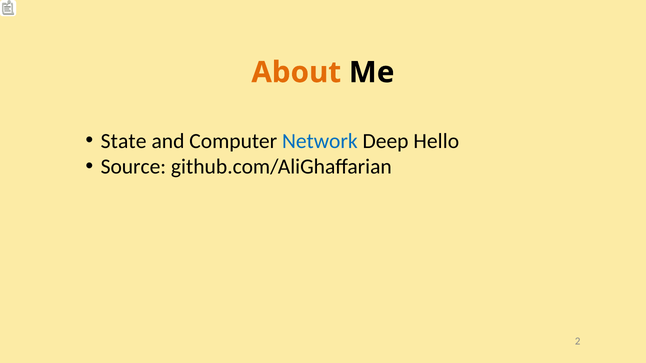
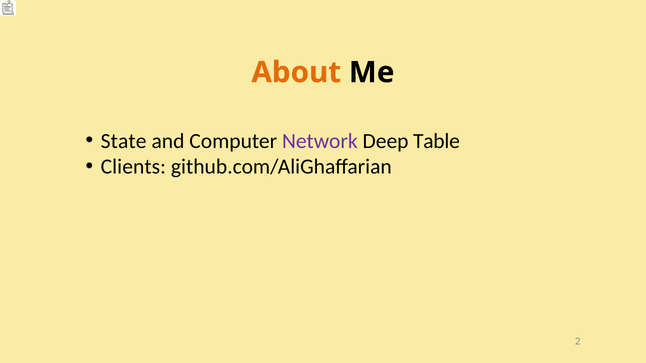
Network colour: blue -> purple (320, 141)
Hello: Hello -> Table (436, 141)
Source: Source -> Clients (133, 167)
